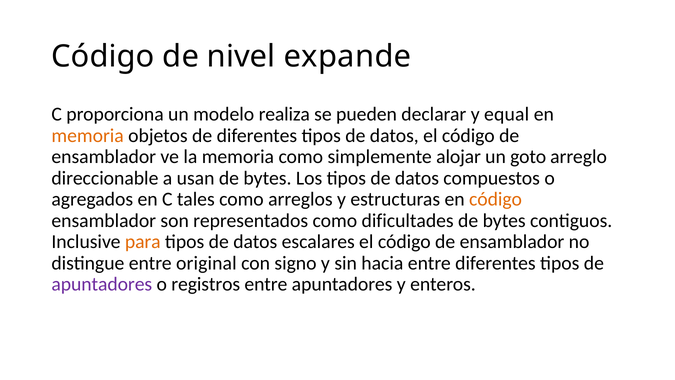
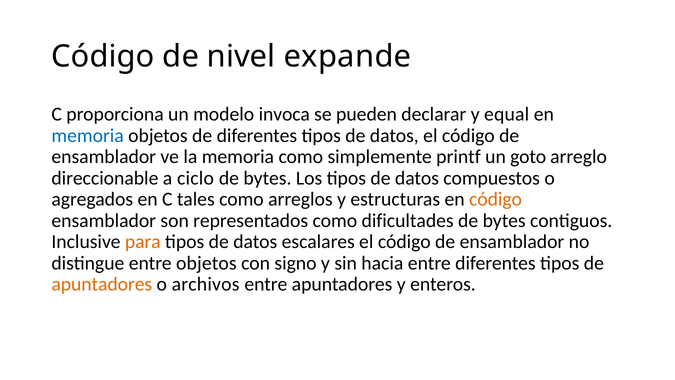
realiza: realiza -> invoca (284, 114)
memoria colour: orange -> blue (88, 135)
alojar: alojar -> printf (459, 157)
usan: usan -> ciclo (196, 178)
entre original: original -> objetos (206, 263)
apuntadores colour: purple -> orange (102, 284)
registros: registros -> archivos (206, 284)
